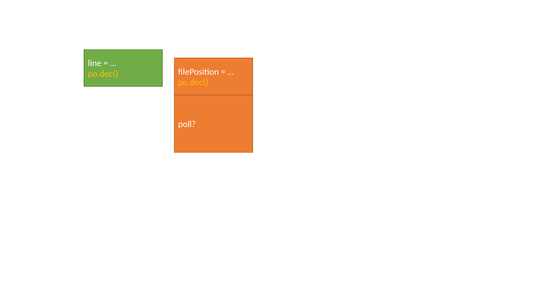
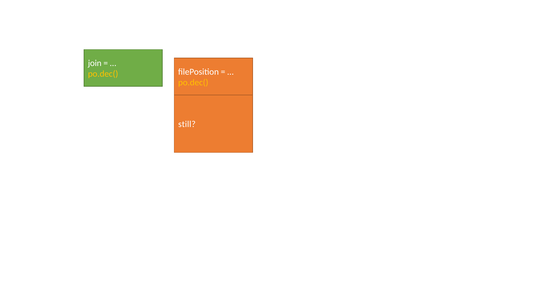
line: line -> join (95, 63)
poll: poll -> still (187, 125)
